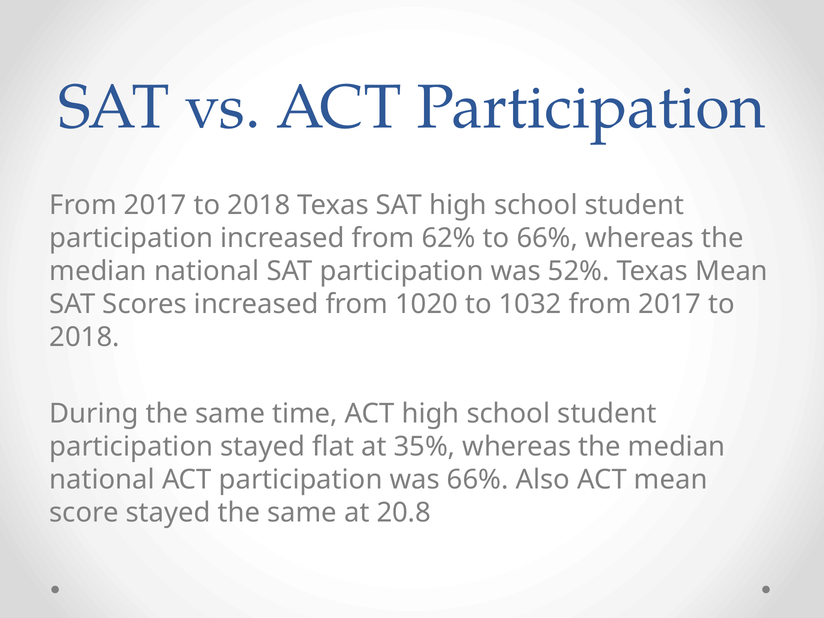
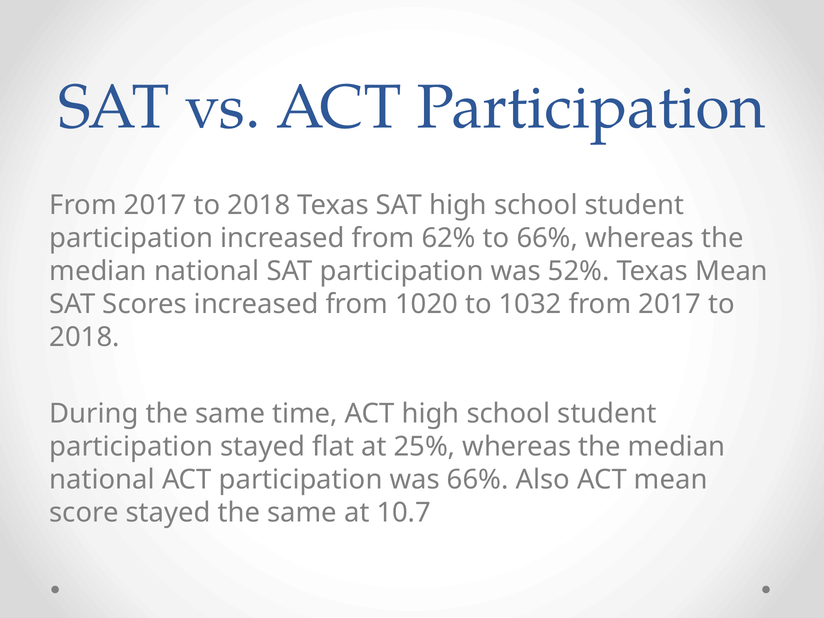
35%: 35% -> 25% (424, 447)
20.8: 20.8 -> 10.7 (404, 513)
